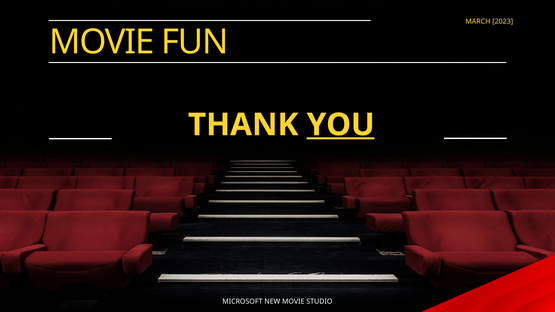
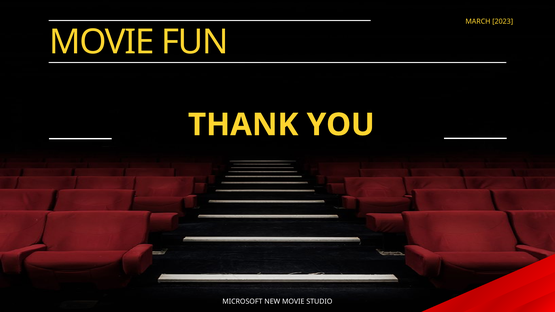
YOU underline: present -> none (341, 125)
